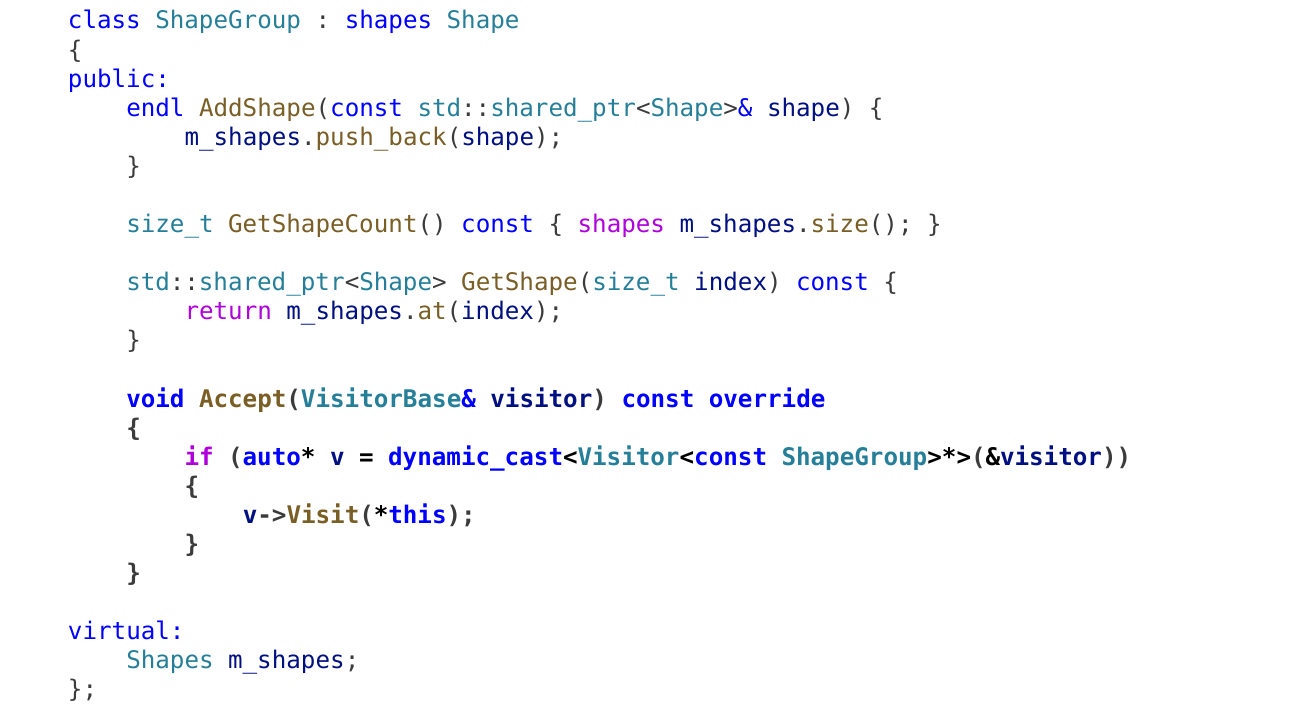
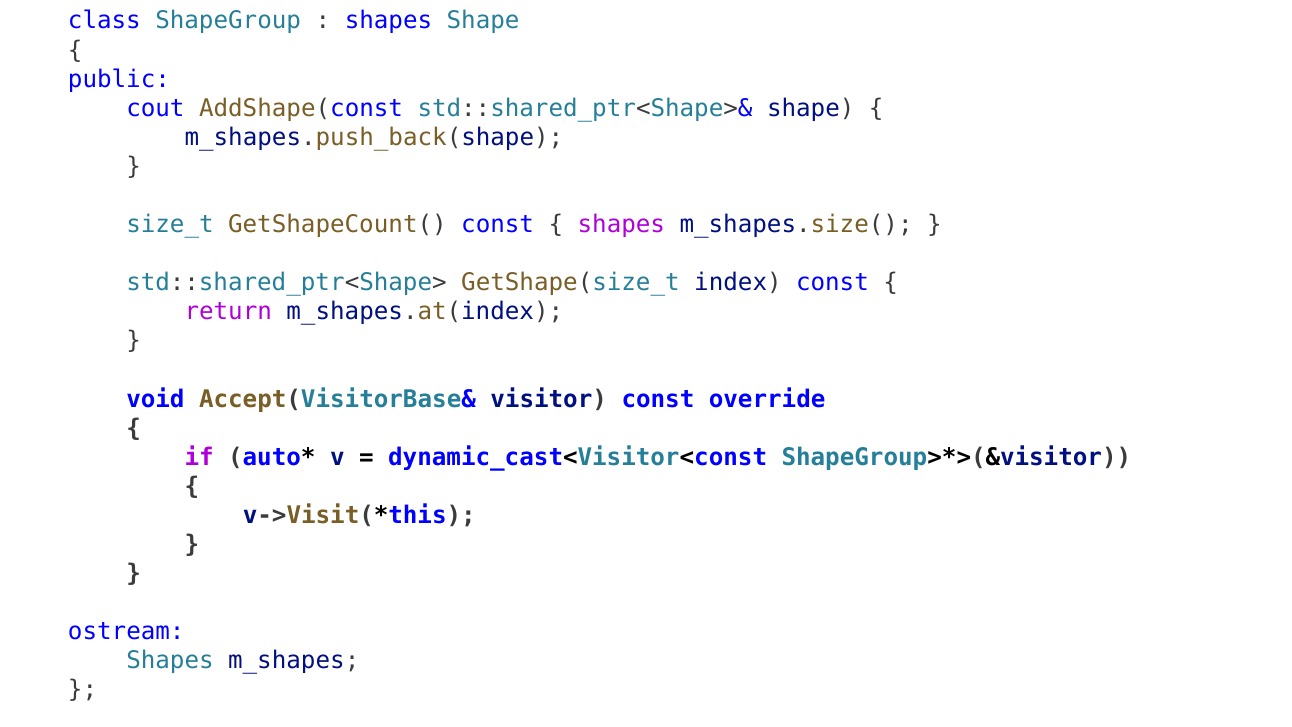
endl: endl -> cout (155, 108)
virtual: virtual -> ostream (126, 631)
